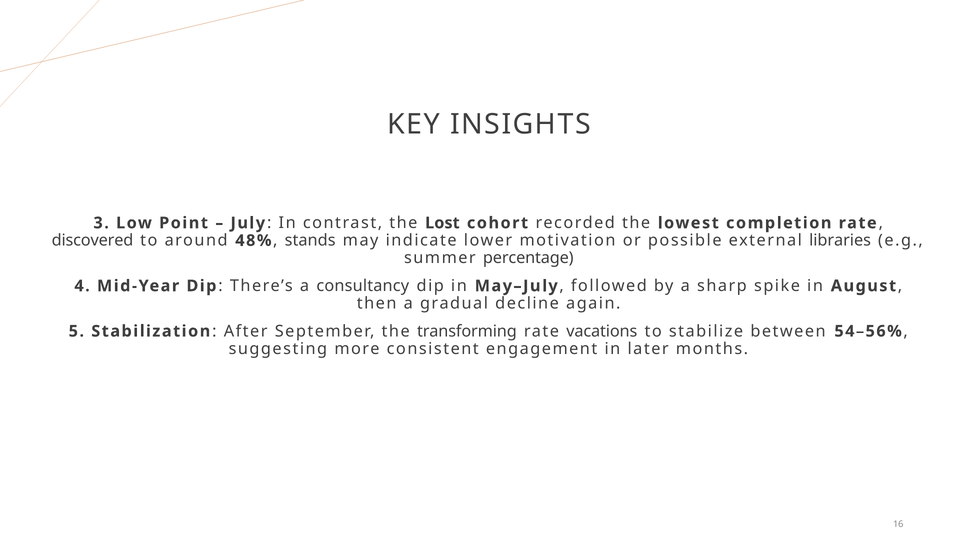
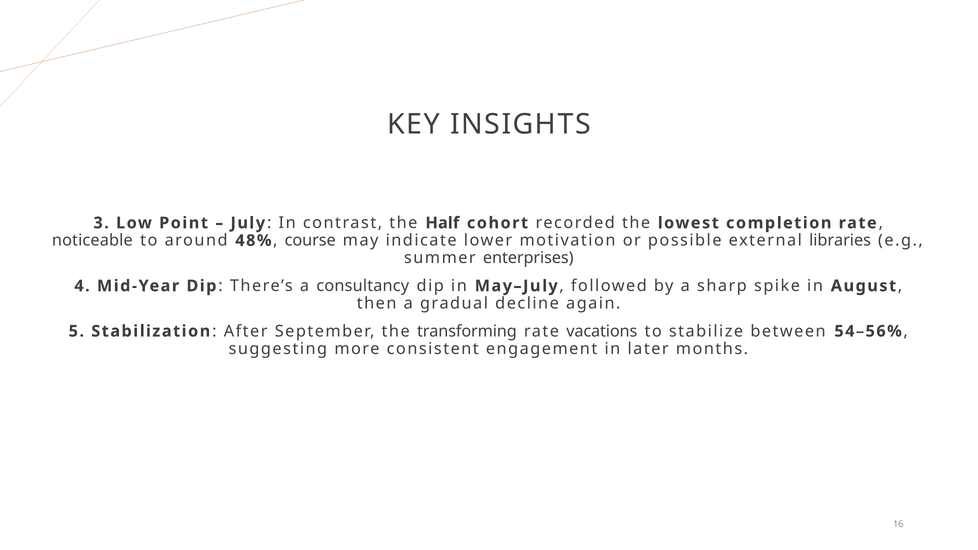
Lost: Lost -> Half (442, 223)
discovered: discovered -> noticeable (92, 241)
stands: stands -> course (310, 241)
percentage: percentage -> enterprises (528, 258)
